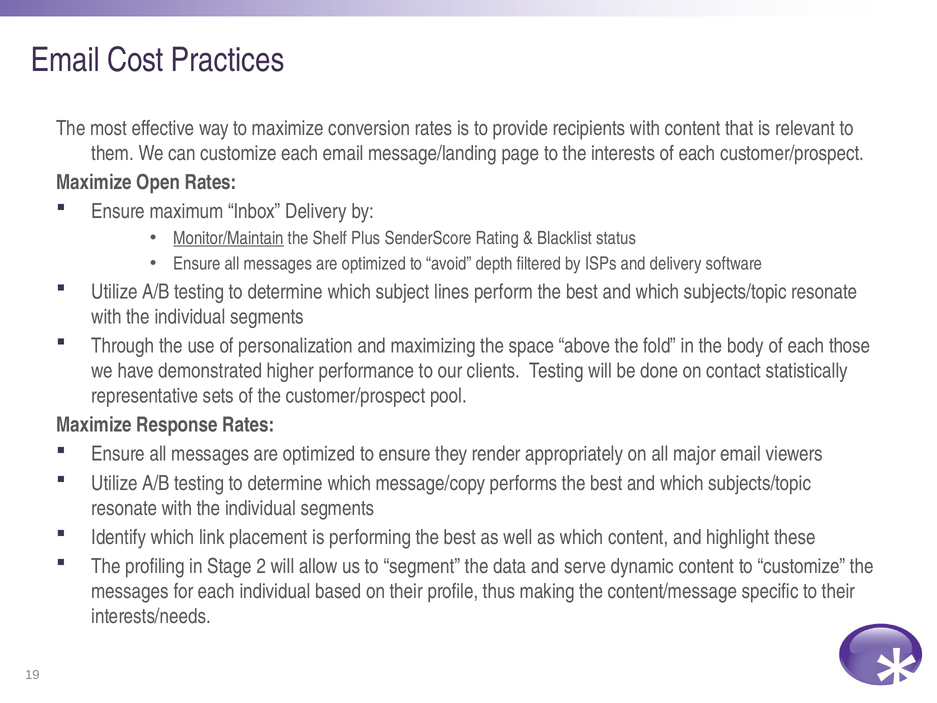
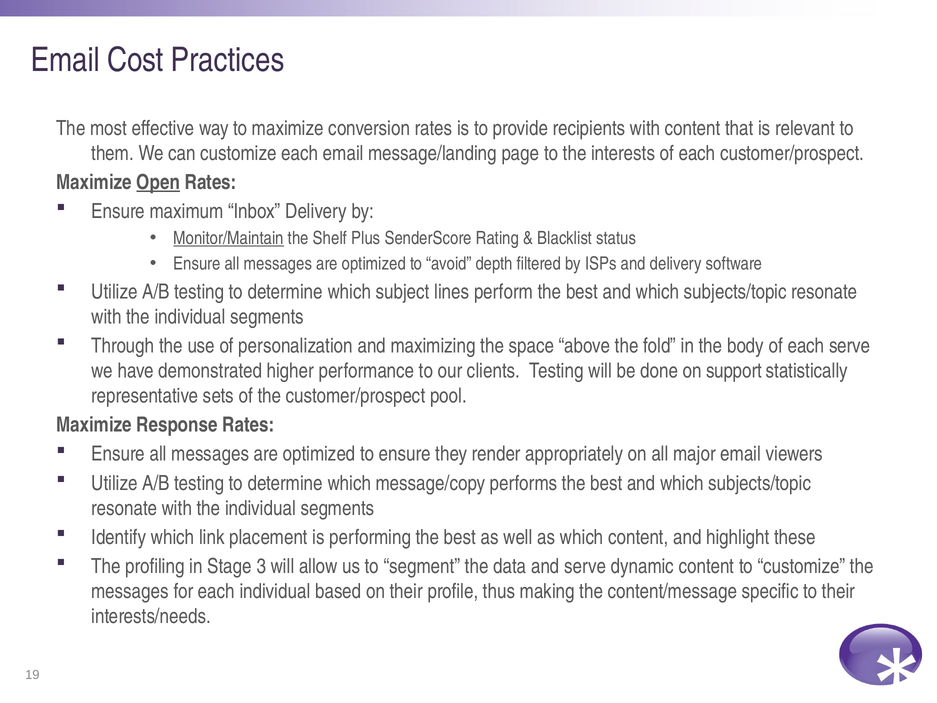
Open underline: none -> present (158, 182)
each those: those -> serve (850, 346)
contact: contact -> support (734, 371)
2: 2 -> 3 (261, 566)
